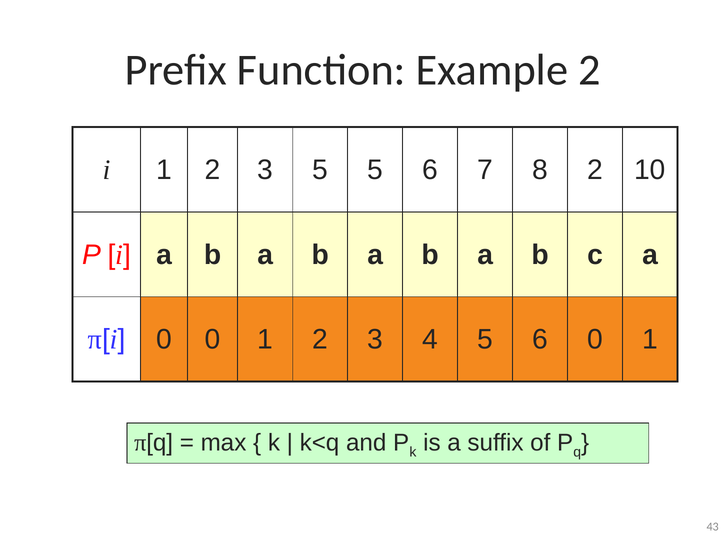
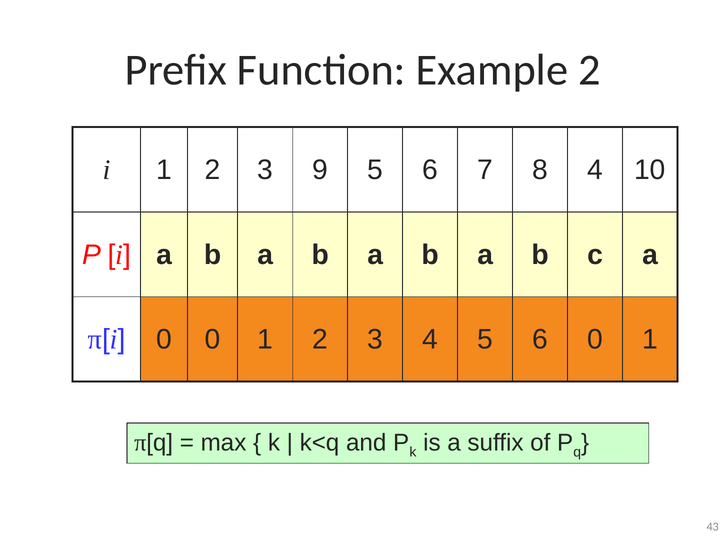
3 5: 5 -> 9 (320, 170)
8 2: 2 -> 4 (595, 170)
